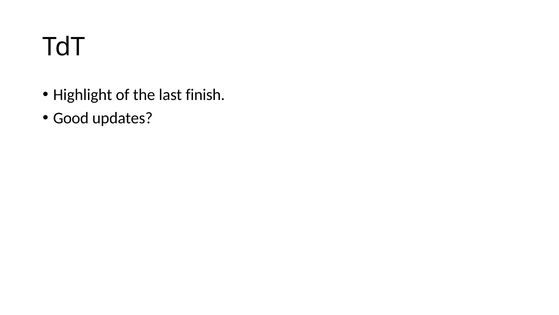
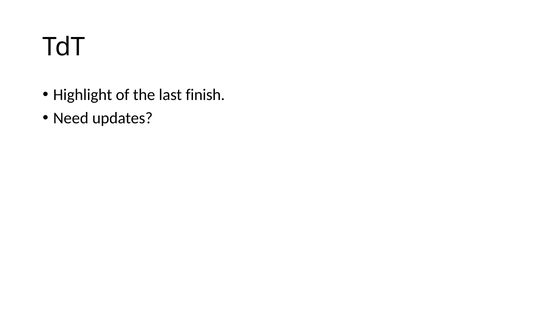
Good: Good -> Need (71, 118)
